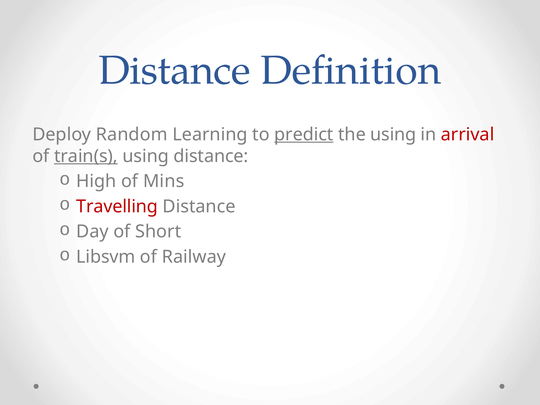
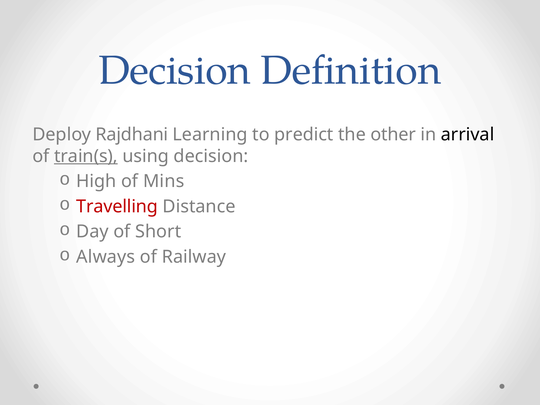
Distance: Distance -> Decision (175, 70)
Random: Random -> Rajdhani (132, 134)
predict underline: present -> none (304, 134)
the using: using -> other (393, 134)
arrival colour: red -> black (468, 134)
using distance: distance -> decision (211, 156)
Libsvm: Libsvm -> Always (106, 257)
